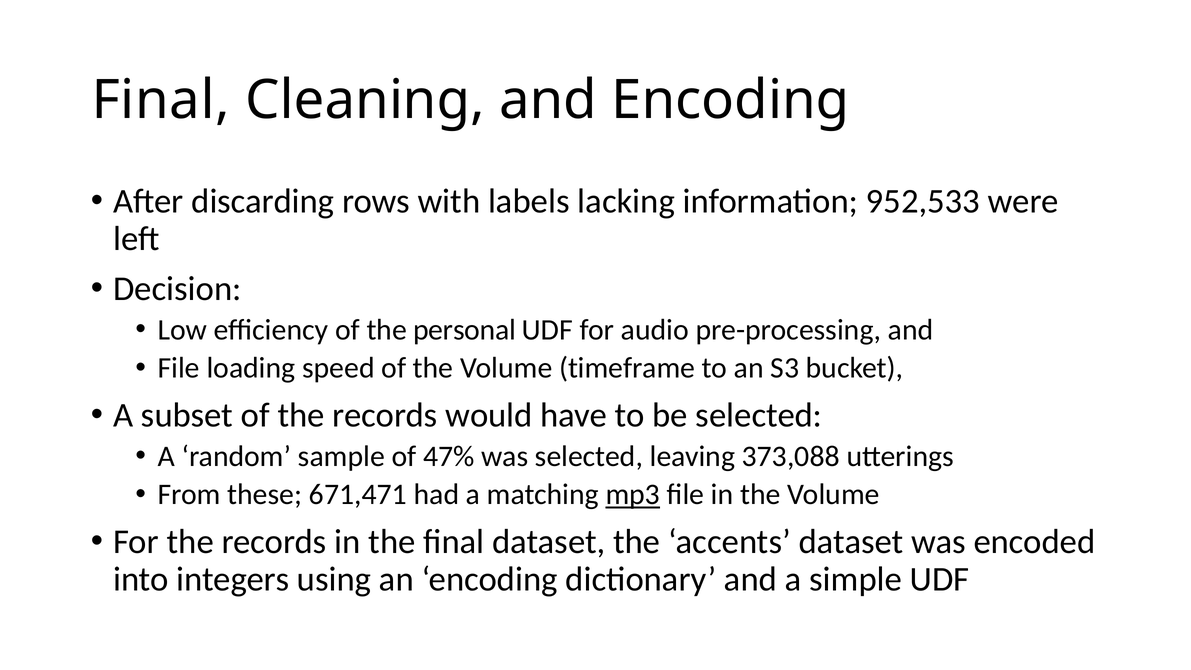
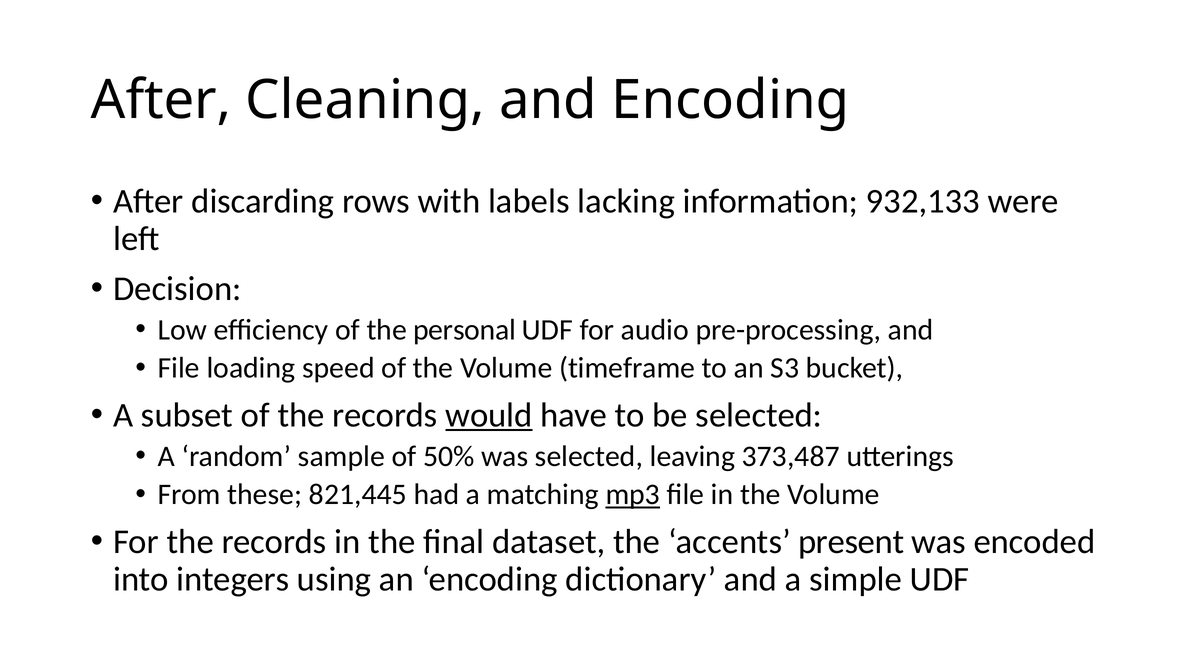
Final: Final -> After (161, 100)
952,533: 952,533 -> 932,133 (923, 201)
would underline: none -> present (489, 415)
47%: 47% -> 50% (449, 456)
373,088: 373,088 -> 373,487 (791, 456)
671,471: 671,471 -> 821,445 (358, 495)
accents dataset: dataset -> present (851, 542)
